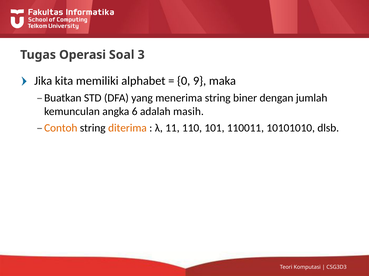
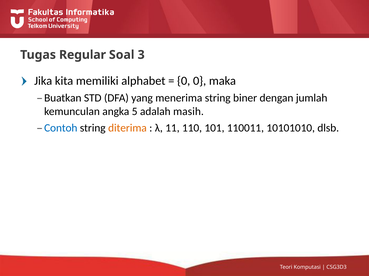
Operasi: Operasi -> Regular (83, 55)
0 9: 9 -> 0 (200, 81)
6: 6 -> 5 (135, 112)
Contoh colour: orange -> blue (61, 128)
